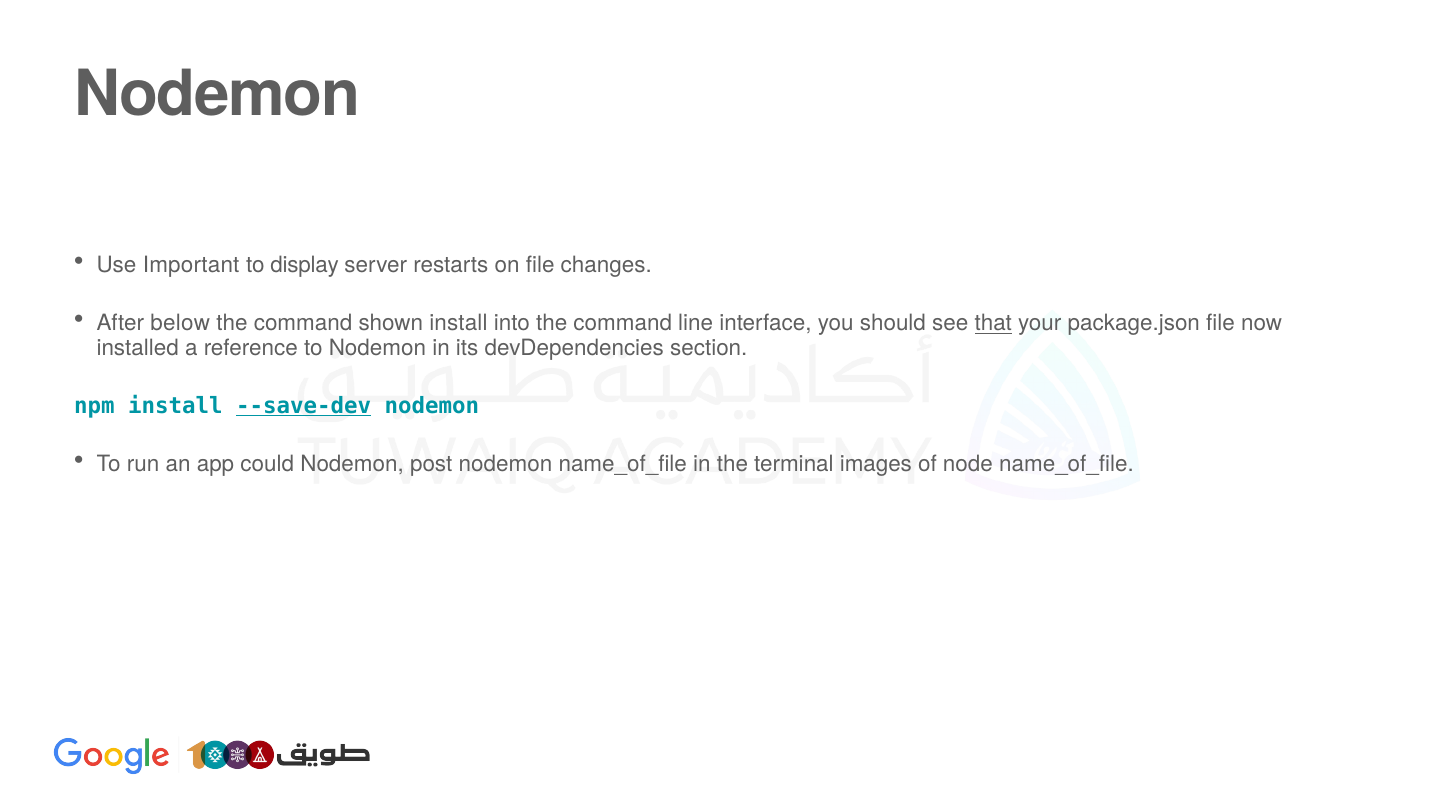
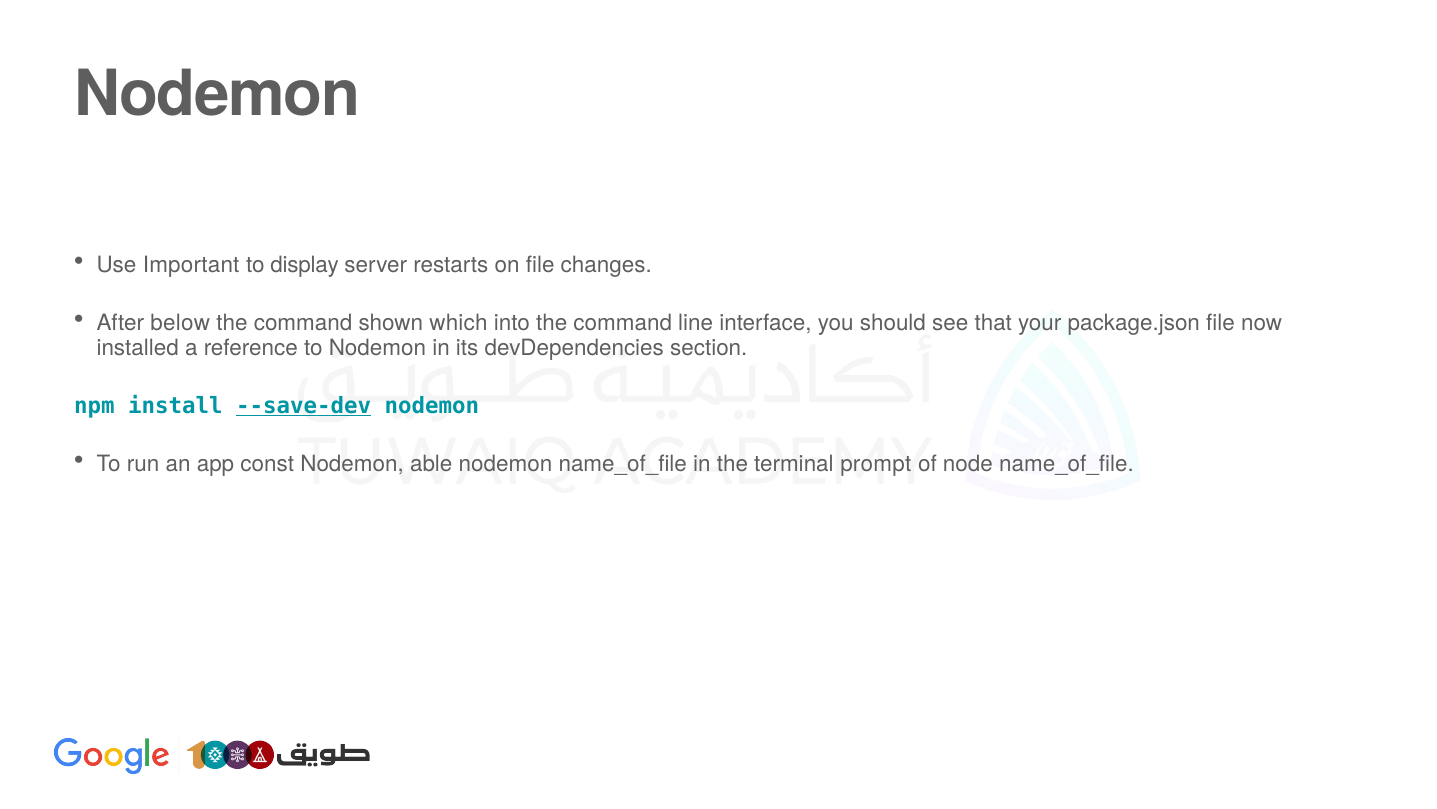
shown install: install -> which (458, 323)
that underline: present -> none (993, 323)
could: could -> const (267, 463)
post: post -> able (431, 463)
images: images -> prompt (876, 463)
